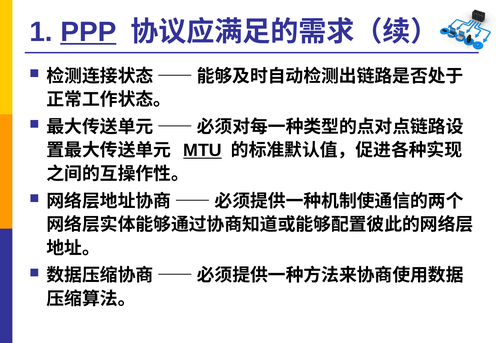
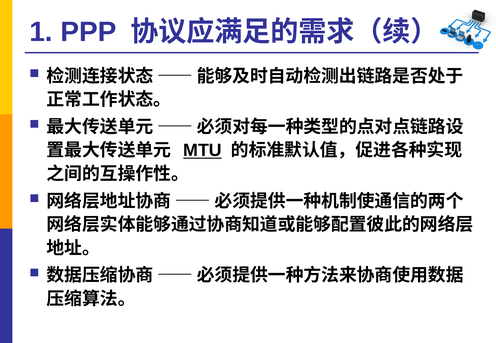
PPP underline: present -> none (88, 32)
